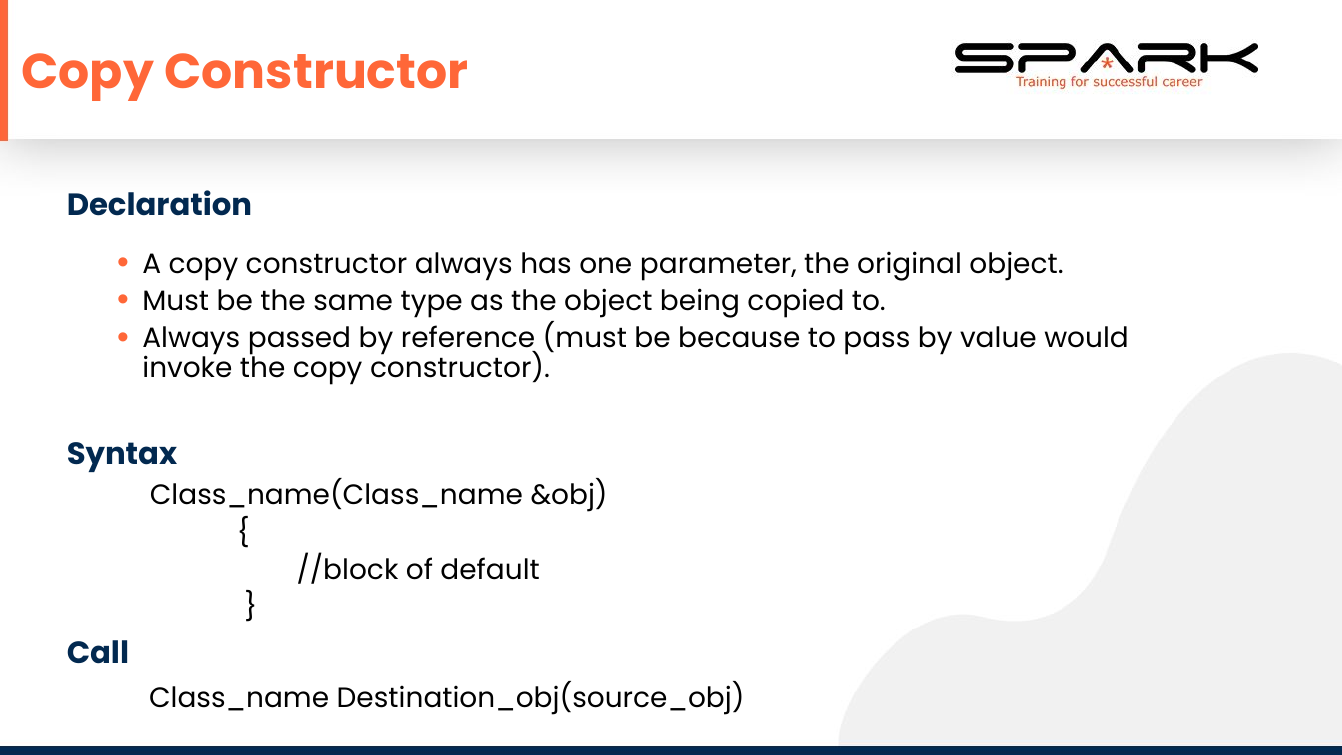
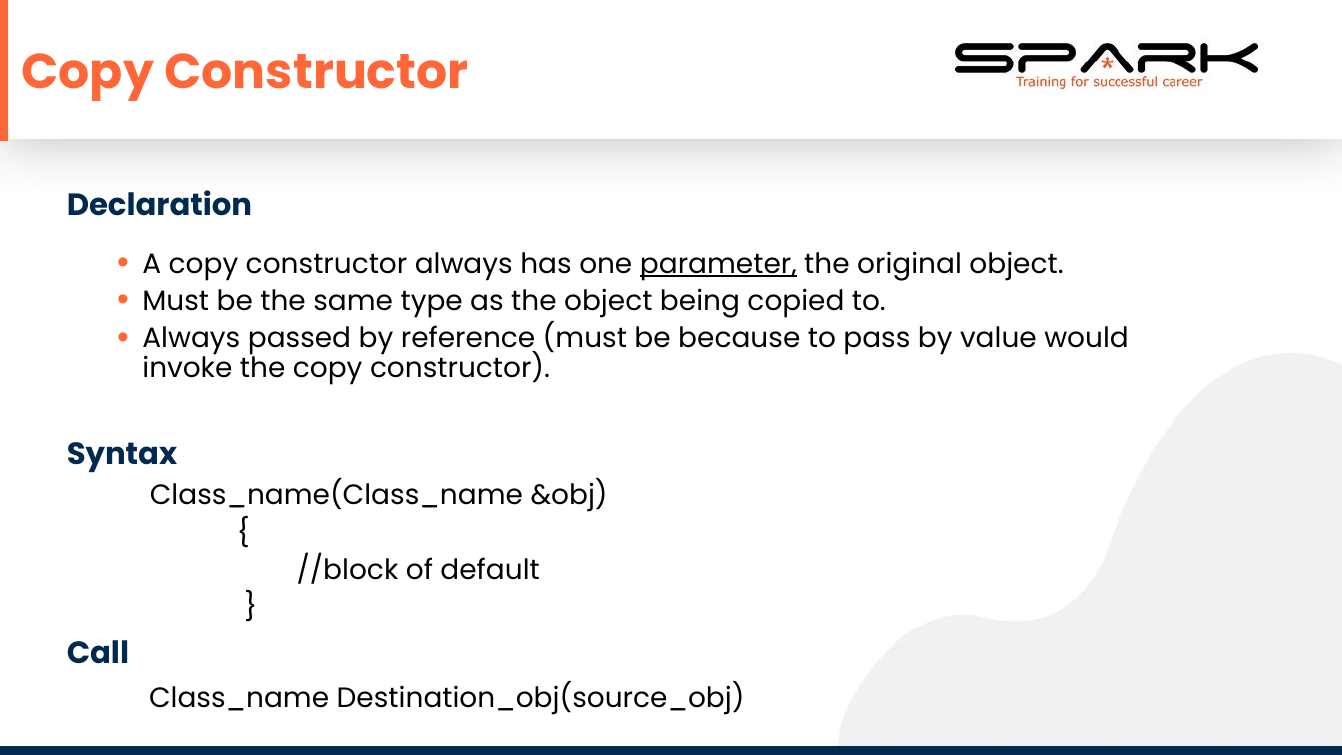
parameter underline: none -> present (718, 264)
